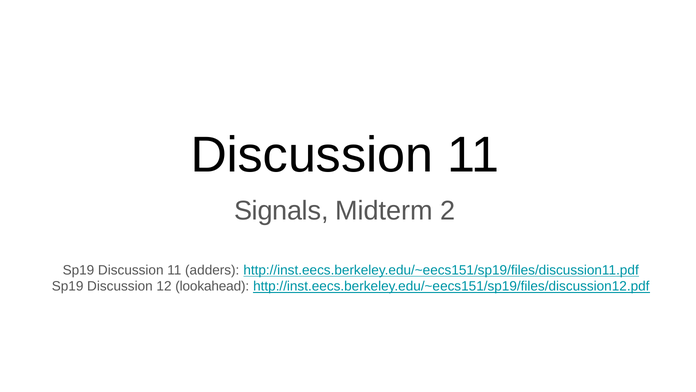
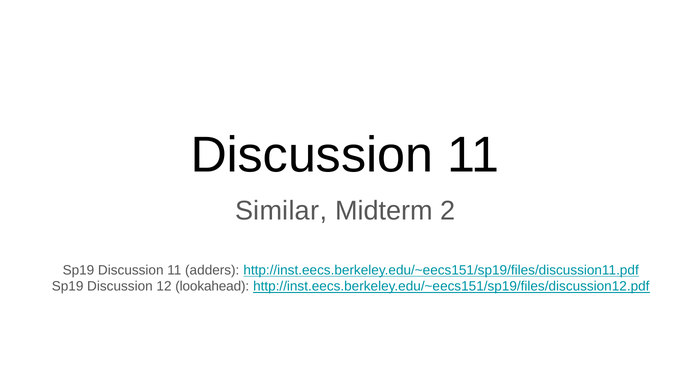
Signals: Signals -> Similar (281, 211)
